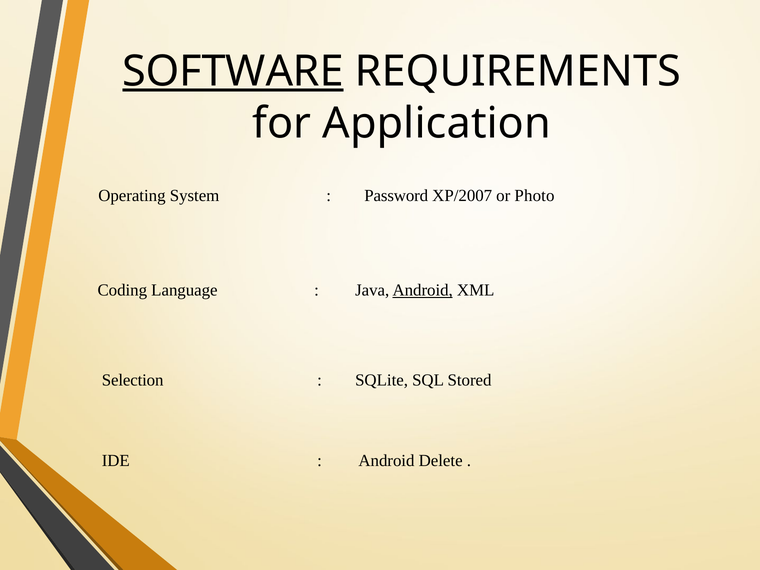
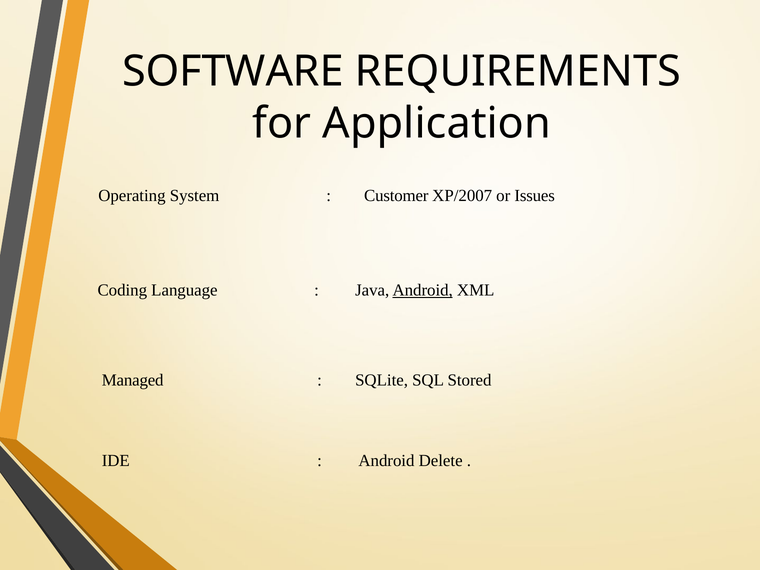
SOFTWARE underline: present -> none (233, 71)
Password: Password -> Customer (396, 196)
Photo: Photo -> Issues (535, 196)
Selection: Selection -> Managed (133, 380)
